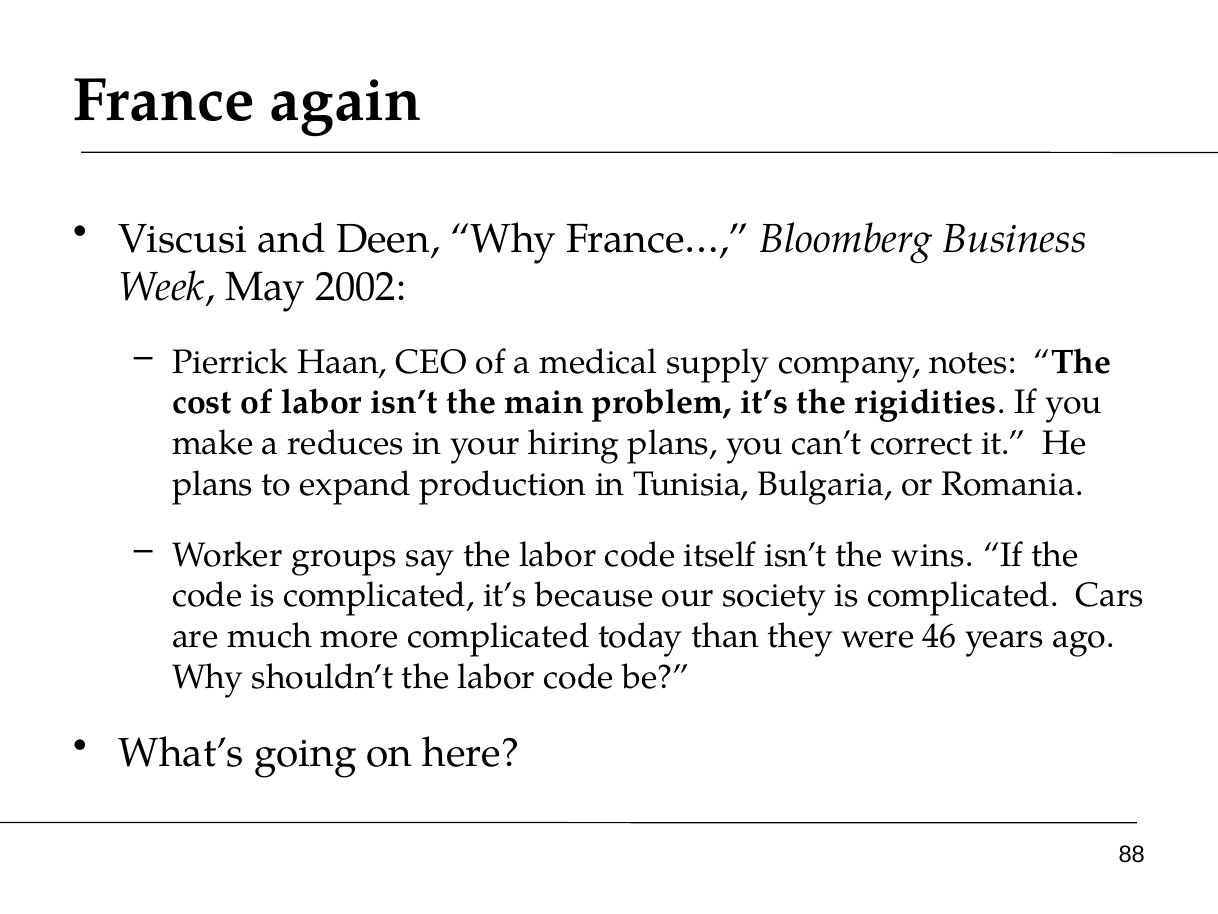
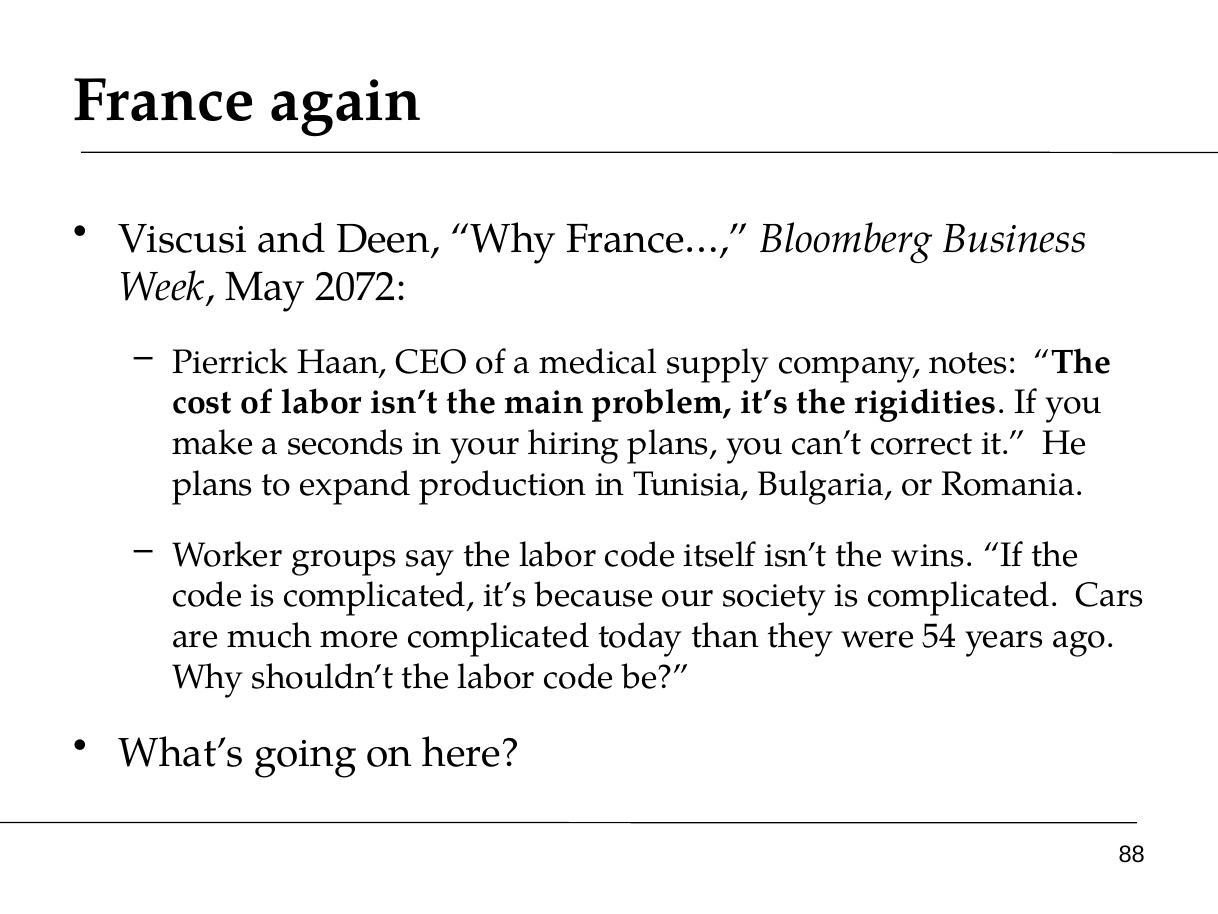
2002: 2002 -> 2072 (361, 287)
reduces: reduces -> seconds (346, 443)
46: 46 -> 54 (940, 636)
